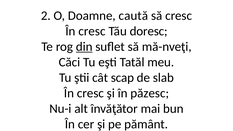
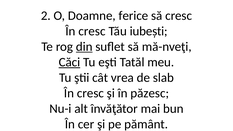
caută: caută -> ferice (133, 16)
doresc: doresc -> iubești (149, 31)
Căci underline: none -> present (69, 62)
scap: scap -> vrea (122, 78)
